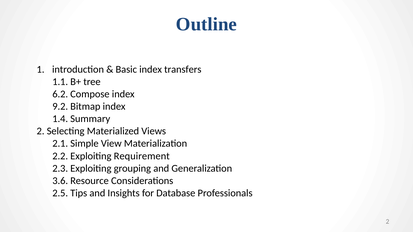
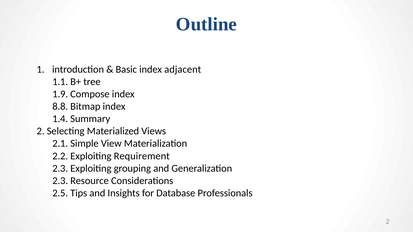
transfers: transfers -> adjacent (183, 69)
6.2: 6.2 -> 1.9 (60, 94)
9.2: 9.2 -> 8.8 (60, 107)
3.6: 3.6 -> 2.3 (60, 181)
